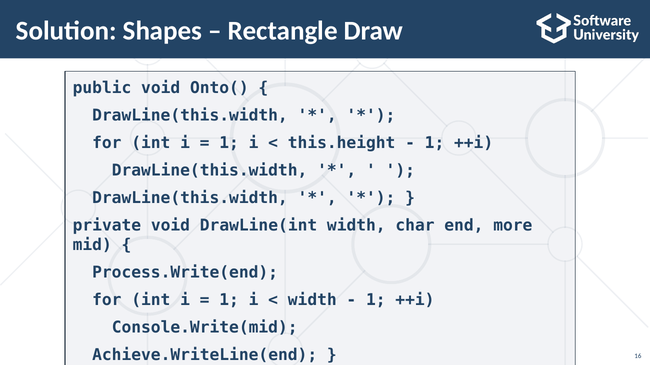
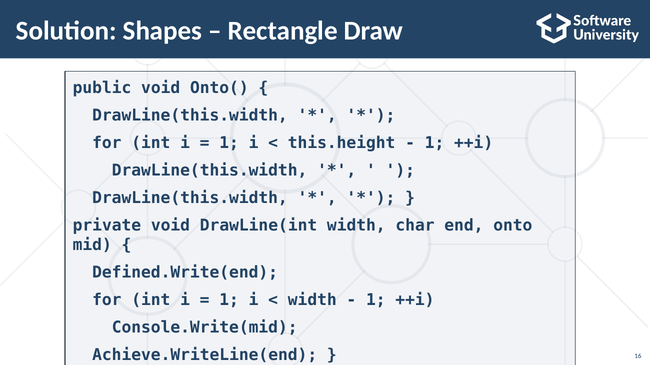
more: more -> onto (513, 226)
Process.Write(end: Process.Write(end -> Defined.Write(end (185, 273)
